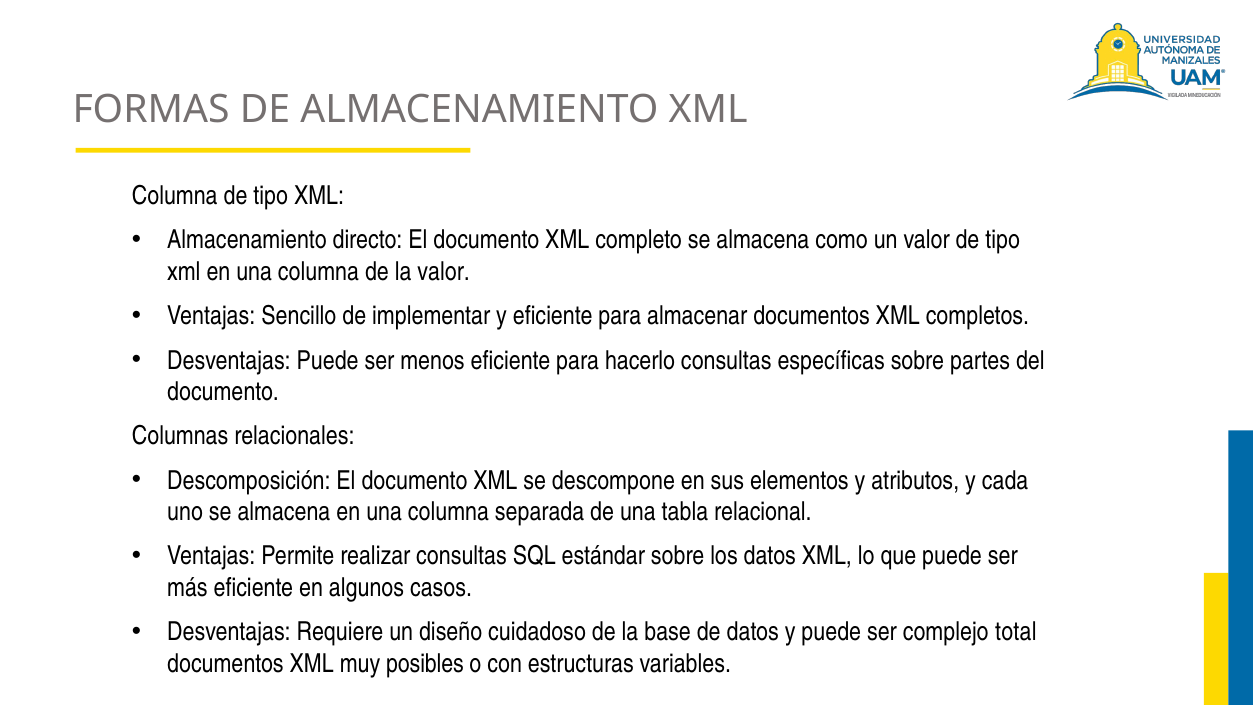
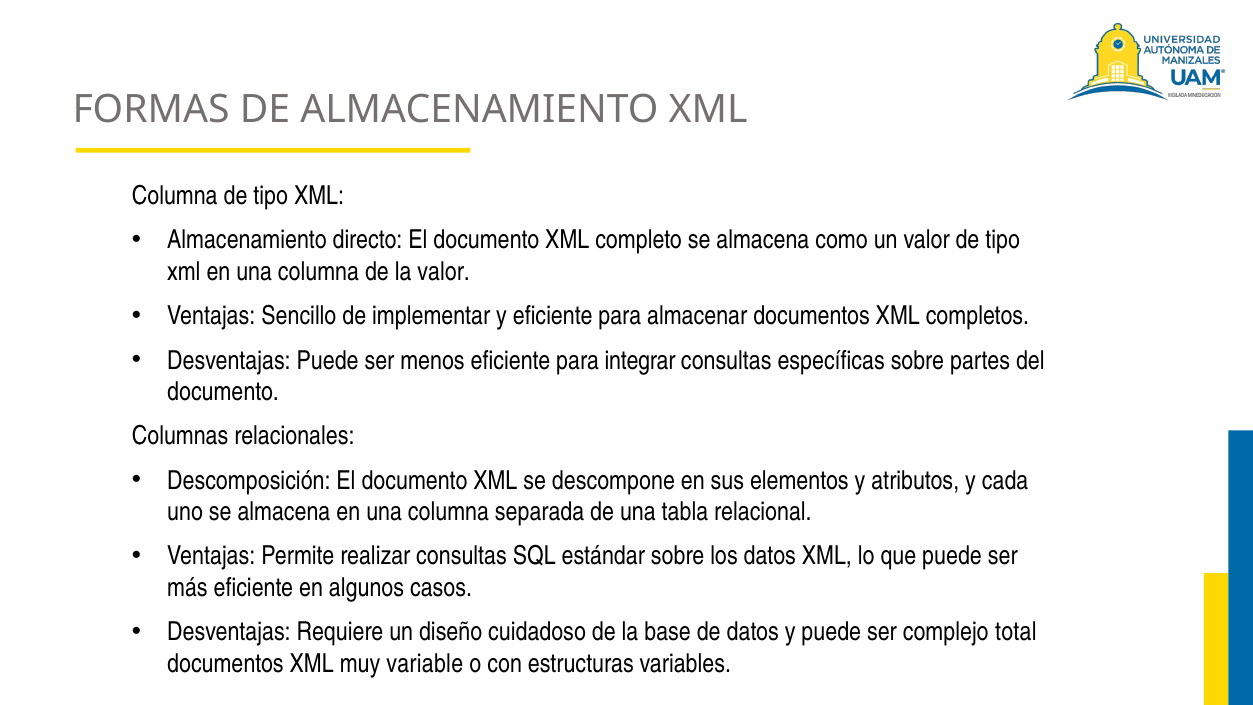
hacerlo: hacerlo -> integrar (640, 360)
posibles: posibles -> variable (425, 663)
